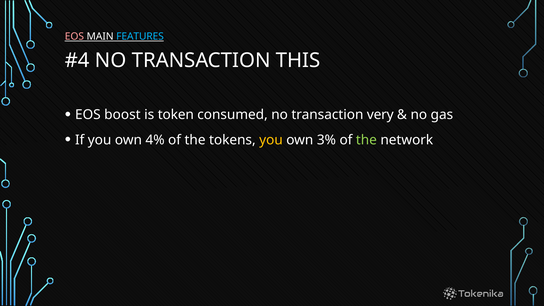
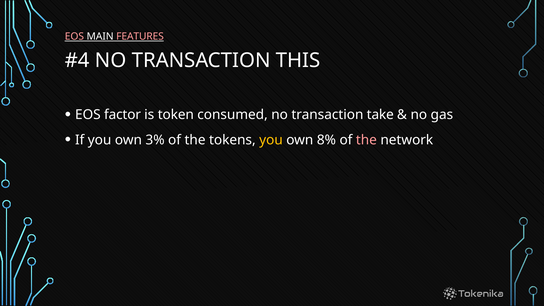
FEATURES colour: light blue -> pink (140, 36)
boost: boost -> factor (123, 115)
very: very -> take (380, 115)
4%: 4% -> 3% (155, 140)
3%: 3% -> 8% (326, 140)
the colour: light green -> pink (366, 140)
